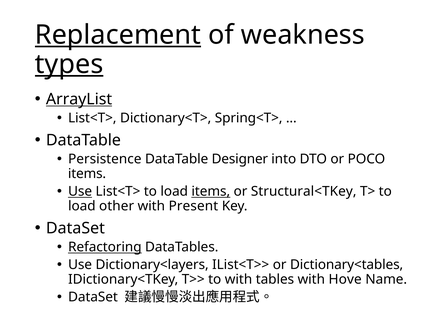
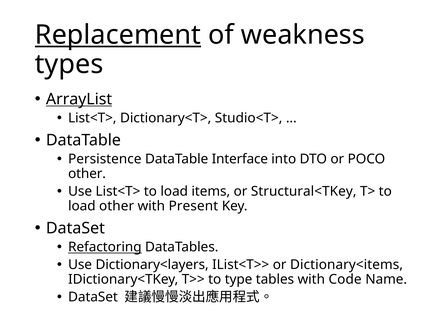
types underline: present -> none (69, 64)
Spring<T>: Spring<T> -> Studio<T> (249, 118)
Designer: Designer -> Interface (240, 159)
items: items -> other (87, 174)
Use underline: present -> none (80, 192)
items underline: present -> none (211, 192)
Dictionary<tables: Dictionary<tables -> Dictionary<items (347, 265)
to with: with -> type (239, 280)
Hove: Hove -> Code (345, 280)
